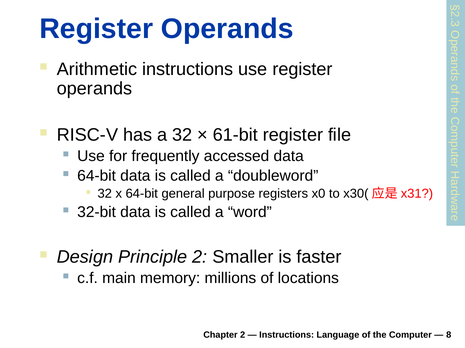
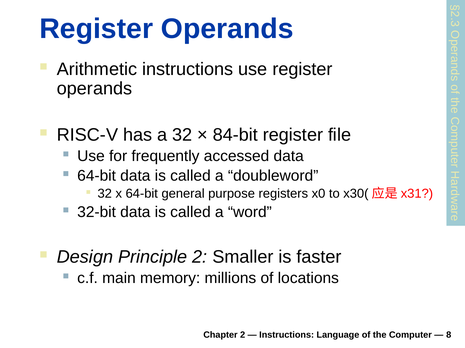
61-bit: 61-bit -> 84-bit (235, 135)
